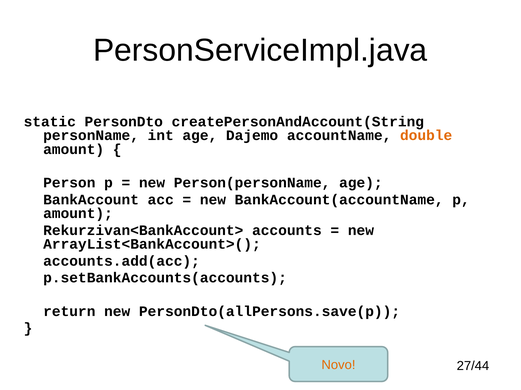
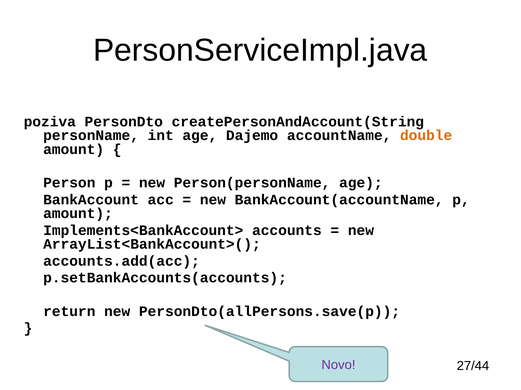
static: static -> poziva (50, 122)
Rekurzivan<BankAccount>: Rekurzivan<BankAccount> -> Implements<BankAccount> (143, 231)
Novo colour: orange -> purple (338, 366)
